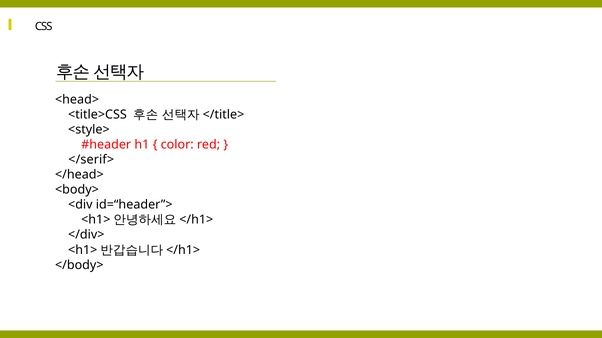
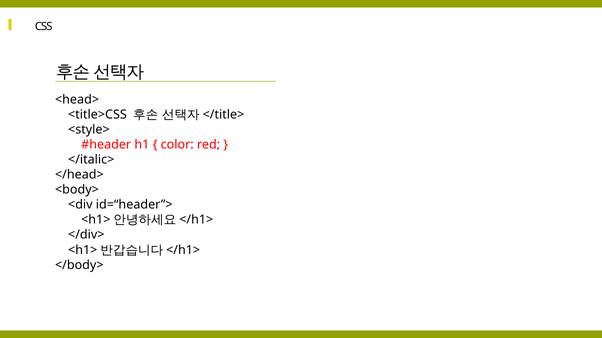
</serif>: </serif> -> </italic> (91, 160)
